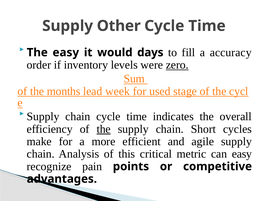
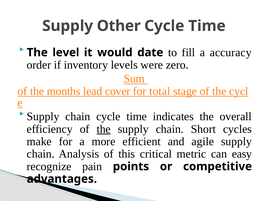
The easy: easy -> level (66, 52)
days: days -> date (150, 52)
zero underline: present -> none (177, 65)
week: week -> cover (118, 91)
used: used -> total (160, 91)
